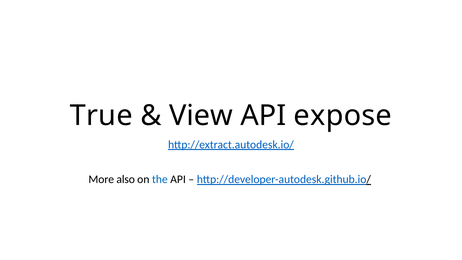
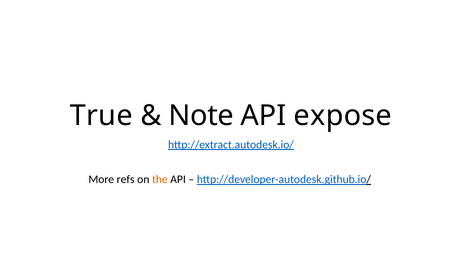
View: View -> Note (201, 115)
also: also -> refs (126, 179)
the colour: blue -> orange (160, 179)
